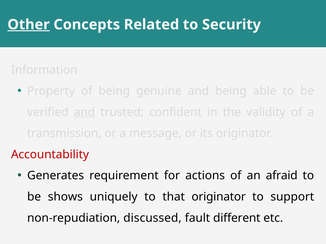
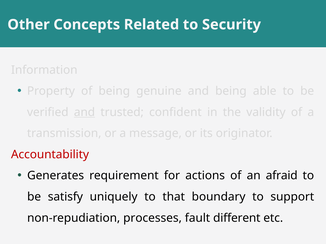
Other underline: present -> none (29, 25)
shows: shows -> satisfy (65, 197)
that originator: originator -> boundary (219, 197)
discussed: discussed -> processes (153, 218)
